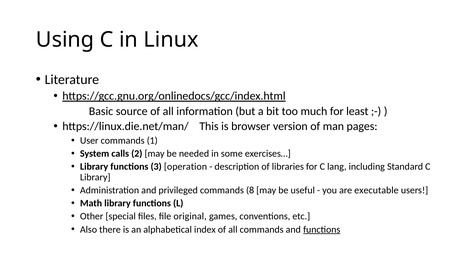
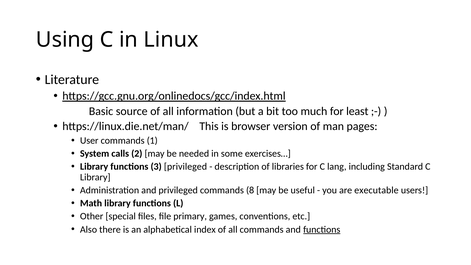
3 operation: operation -> privileged (185, 167)
original: original -> primary (190, 216)
